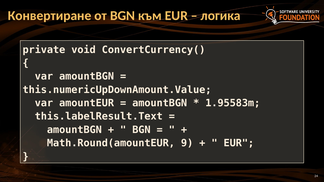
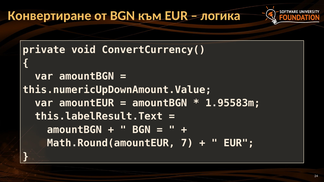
9: 9 -> 7 (187, 143)
